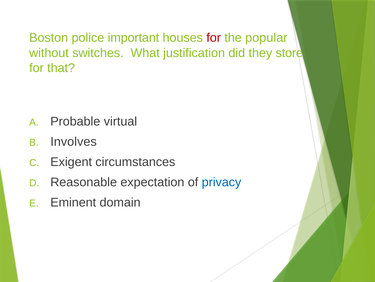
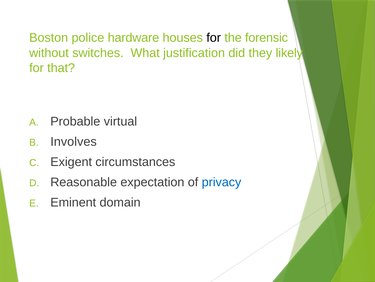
important: important -> hardware (133, 38)
for colour: red -> black (214, 38)
popular: popular -> forensic (266, 38)
store: store -> likely (289, 53)
